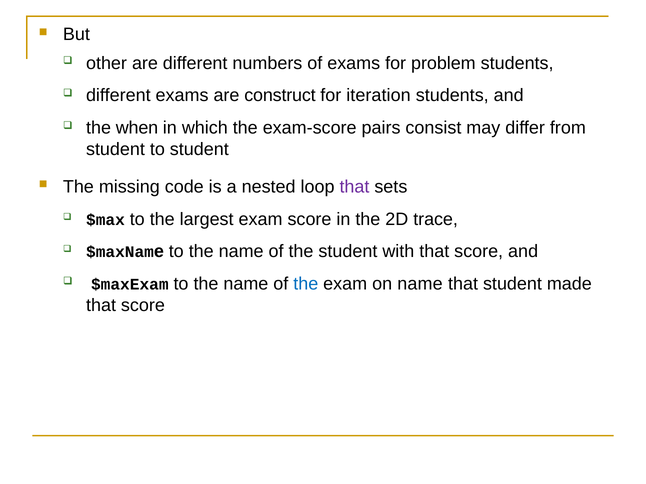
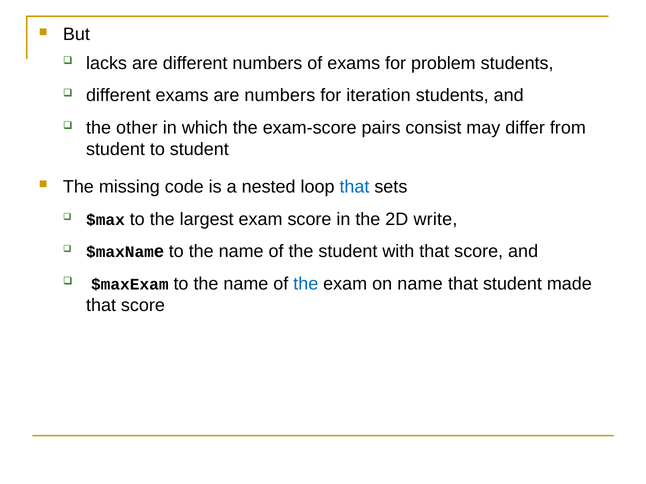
other: other -> lacks (107, 63)
are construct: construct -> numbers (280, 96)
when: when -> other (137, 128)
that colour: purple -> blue (354, 187)
trace: trace -> write (435, 219)
